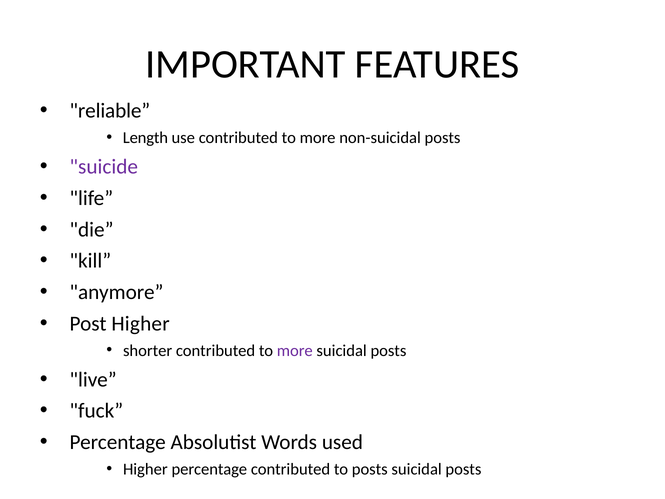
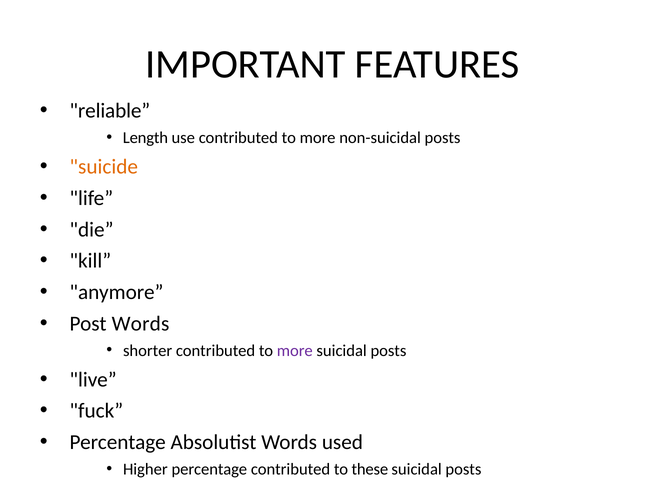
suicide colour: purple -> orange (104, 167)
Post Higher: Higher -> Words (141, 324)
to posts: posts -> these (370, 469)
